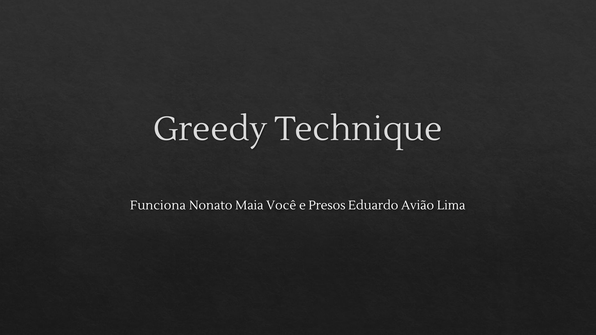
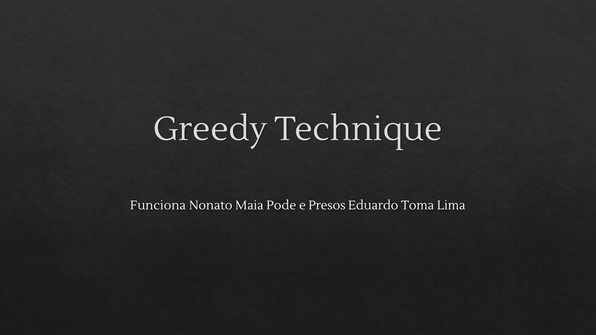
Você: Você -> Pode (281, 206)
Avião: Avião -> Toma (418, 206)
